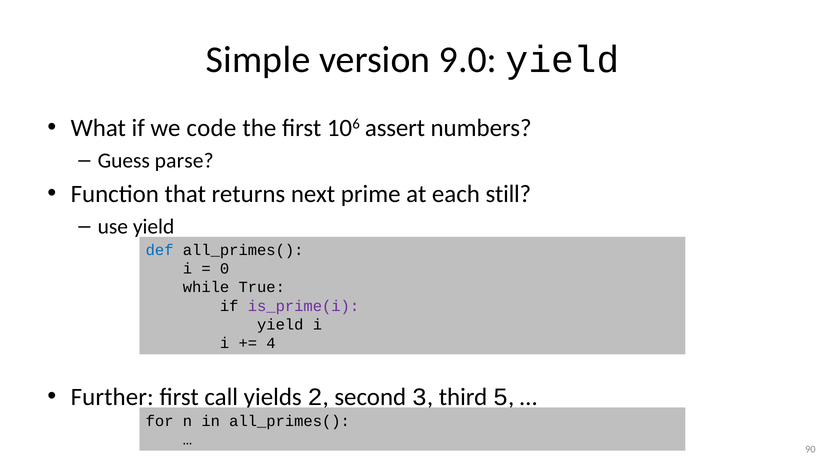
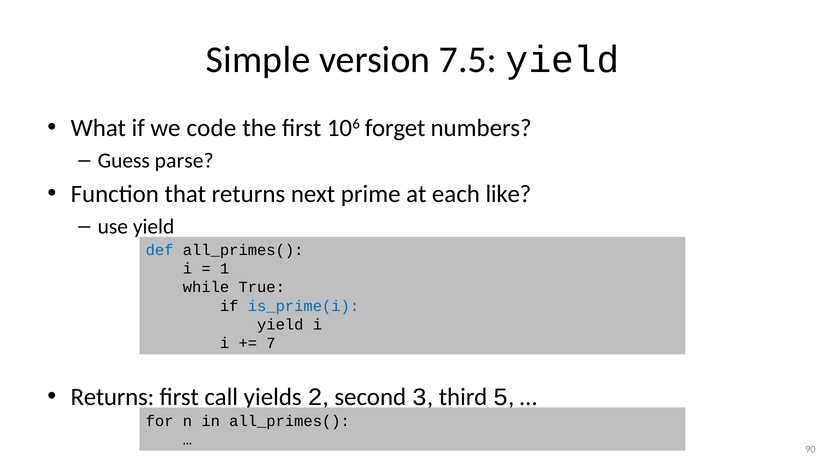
9.0: 9.0 -> 7.5 (468, 60)
assert: assert -> forget (395, 128)
still: still -> like (508, 194)
0: 0 -> 1 (225, 269)
is_prime(i colour: purple -> blue (303, 306)
4: 4 -> 7 (271, 343)
Further: Further -> Returns (112, 397)
